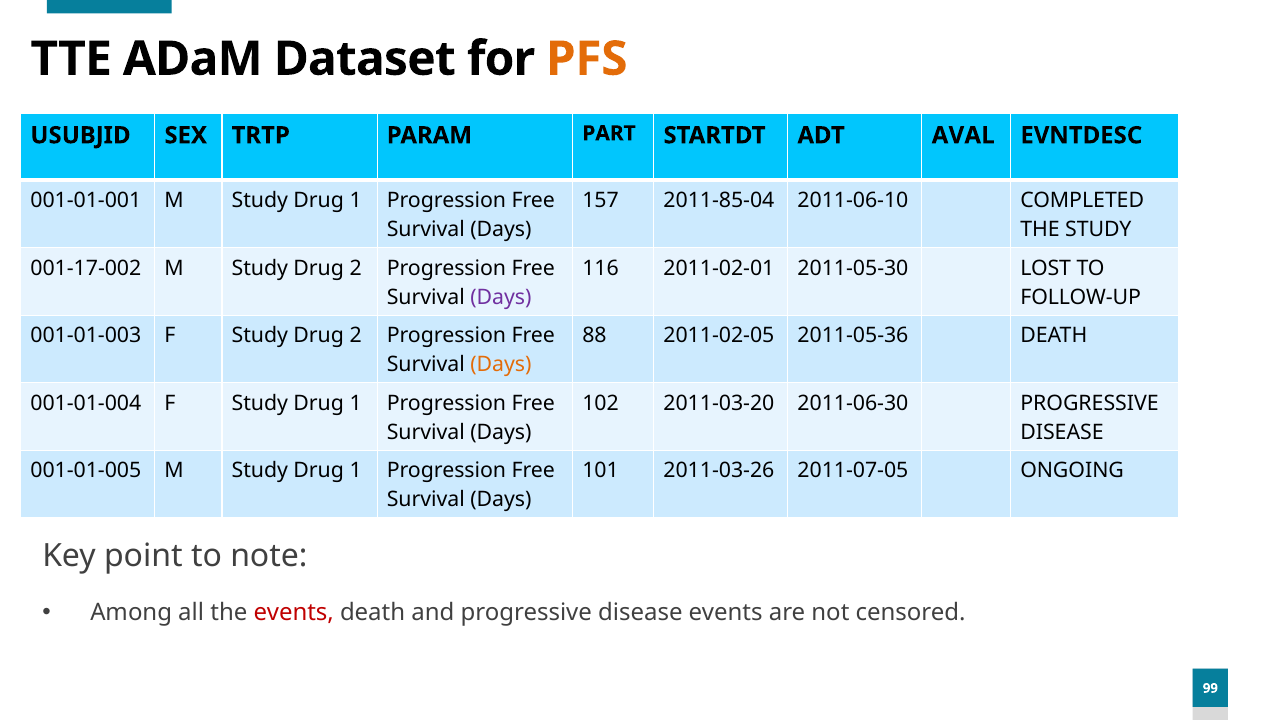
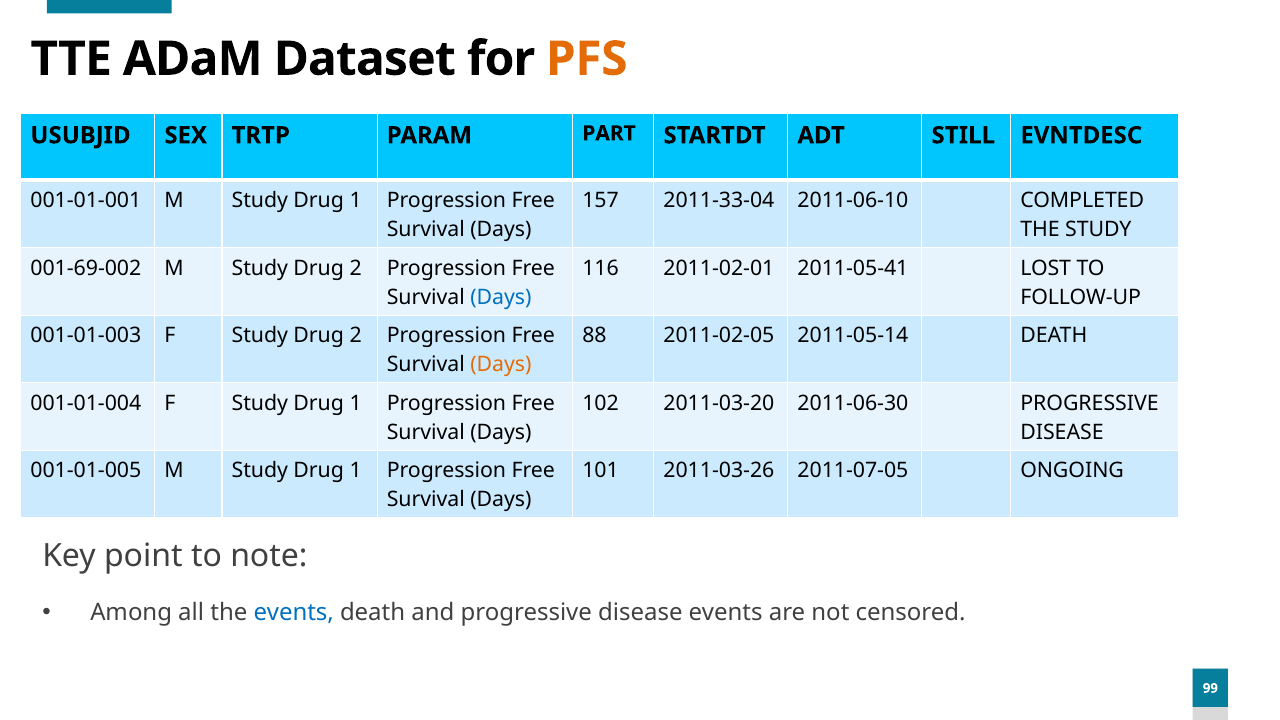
AVAL: AVAL -> STILL (963, 135)
2011-85-04: 2011-85-04 -> 2011-33-04 (719, 201)
001-17-002: 001-17-002 -> 001-69-002 (86, 268)
2011-05-30: 2011-05-30 -> 2011-05-41 (853, 268)
Days colour: purple -> blue (501, 297)
2011-05-36: 2011-05-36 -> 2011-05-14 (853, 336)
events colour: red -> blue (294, 613)
